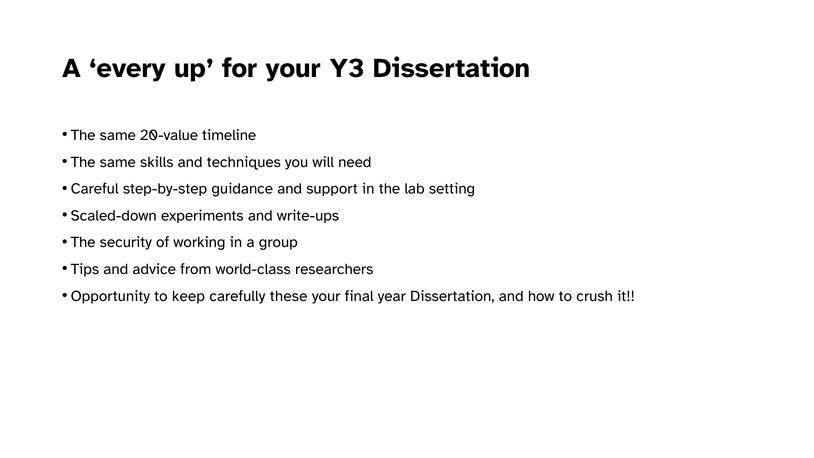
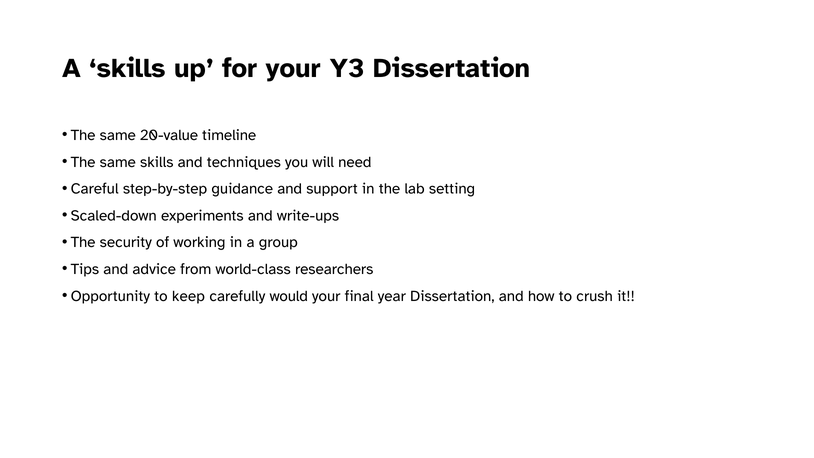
A every: every -> skills (128, 68)
these: these -> would (289, 296)
